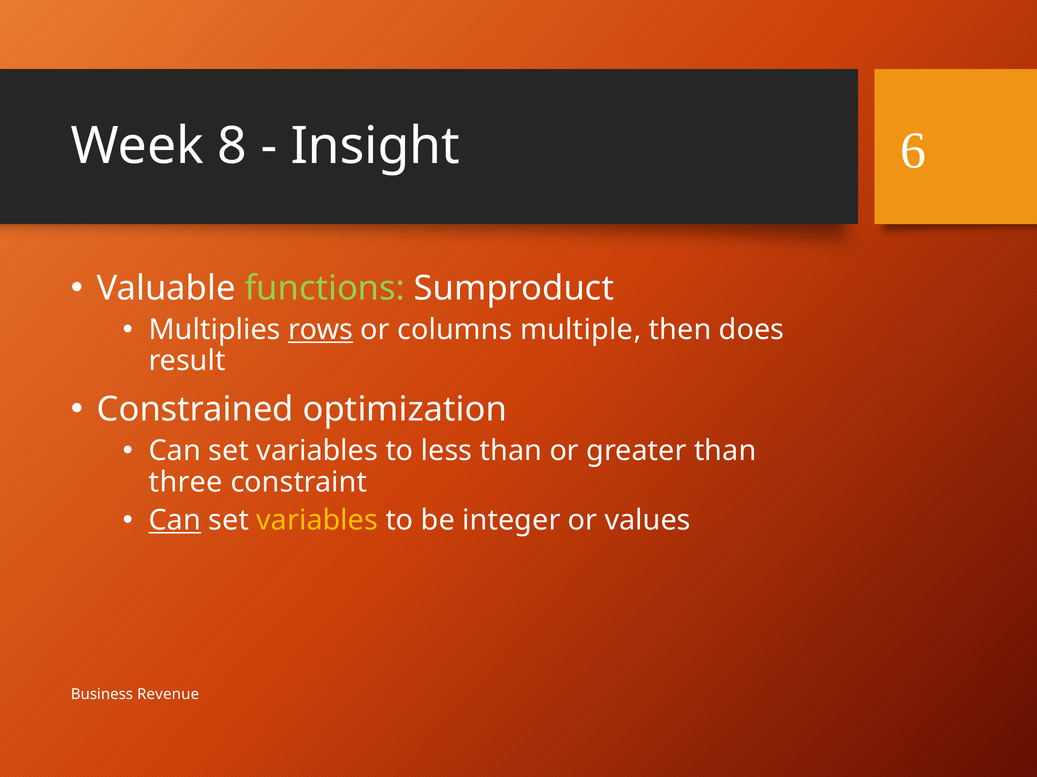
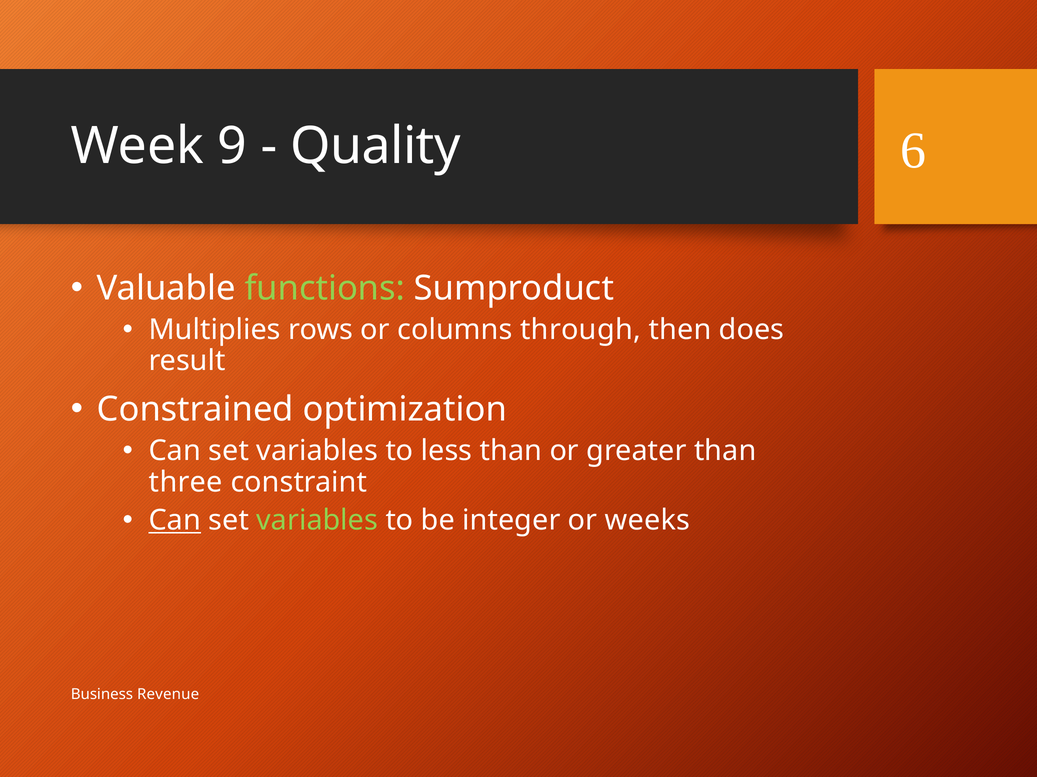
8: 8 -> 9 (232, 146)
Insight: Insight -> Quality (375, 146)
rows underline: present -> none (321, 330)
multiple: multiple -> through (581, 330)
variables colour: yellow -> light green (317, 521)
values: values -> weeks (647, 521)
